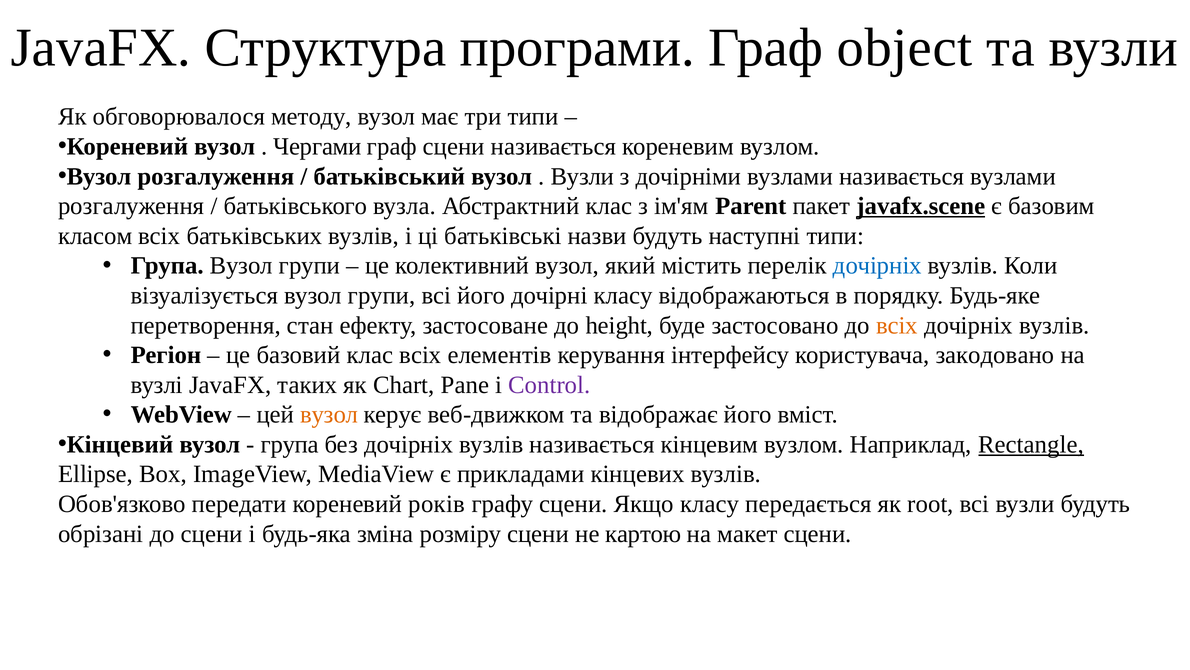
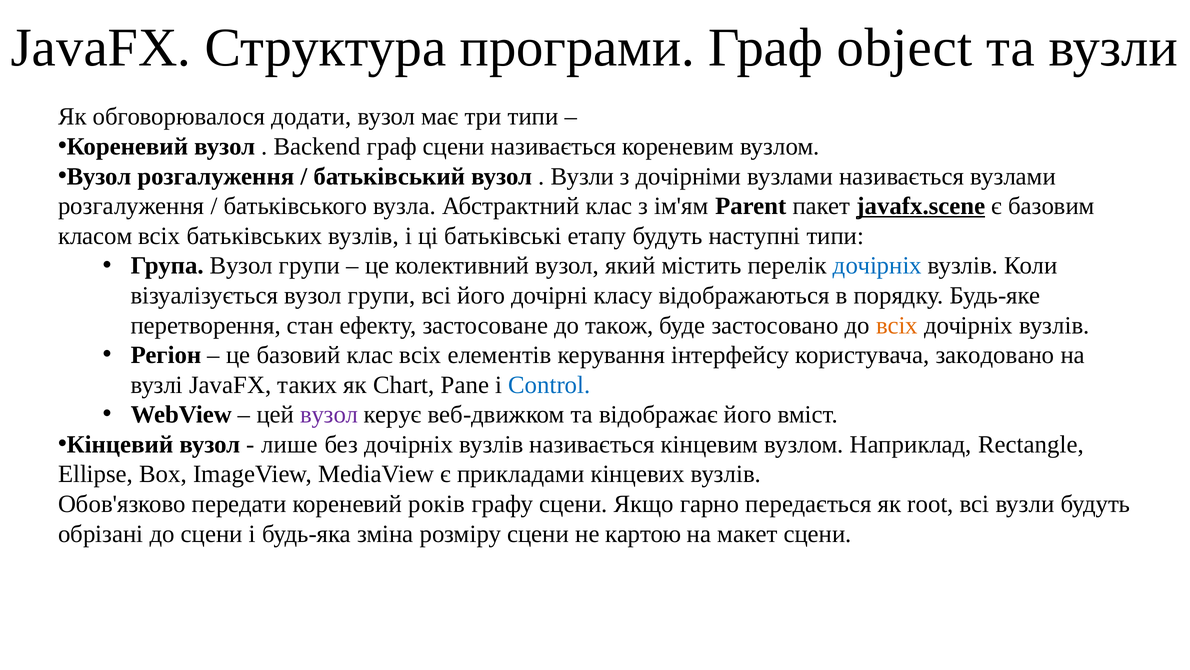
методу: методу -> додати (311, 117)
Чергами: Чергами -> Backend (317, 146)
назви: назви -> етапу (597, 236)
height: height -> також (619, 325)
Control colour: purple -> blue (549, 385)
вузол colour: orange -> purple (329, 414)
група: група -> лише (290, 444)
Rectangle underline: present -> none (1031, 444)
Якщо класу: класу -> гарно (710, 504)
